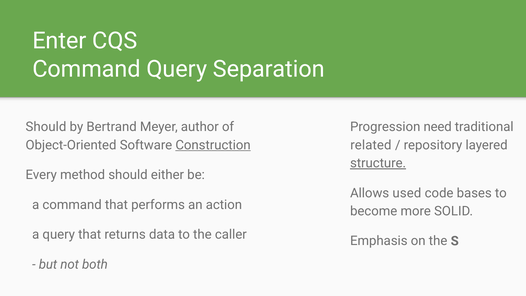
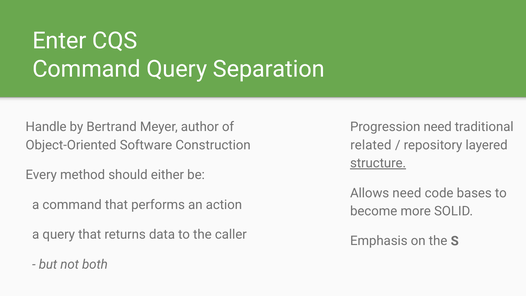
Should: Should -> Handle (46, 127)
Construction underline: present -> none (213, 145)
Allows used: used -> need (407, 193)
